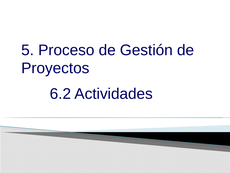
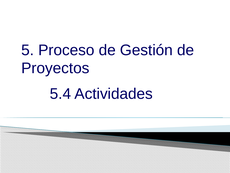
6.2: 6.2 -> 5.4 (60, 94)
